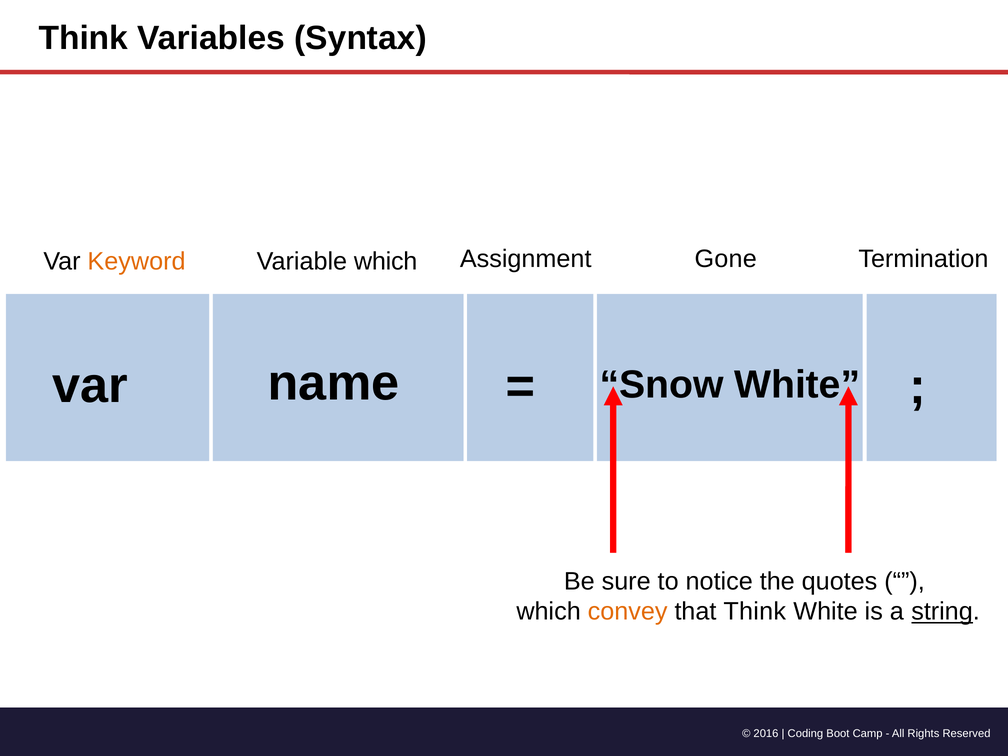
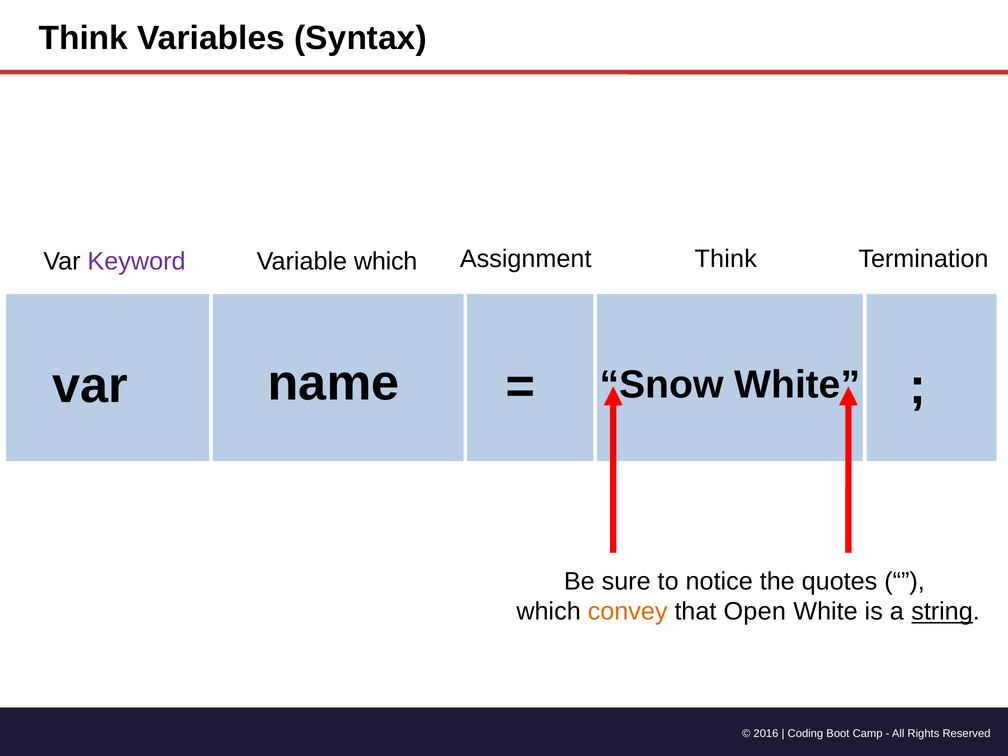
Keyword colour: orange -> purple (137, 261)
Assignment Gone: Gone -> Think (726, 259)
that Think: Think -> Open (755, 612)
